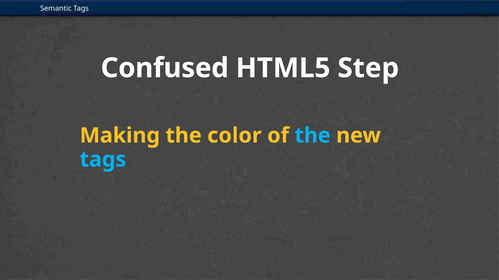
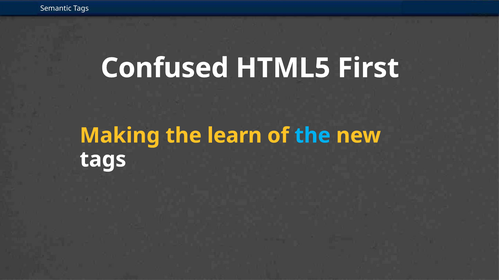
Step: Step -> First (368, 68)
color: color -> learn (235, 136)
tags colour: light blue -> white (103, 160)
